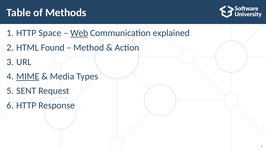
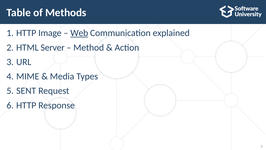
Space: Space -> Image (50, 33)
Found: Found -> Server (53, 47)
MIME underline: present -> none (28, 76)
